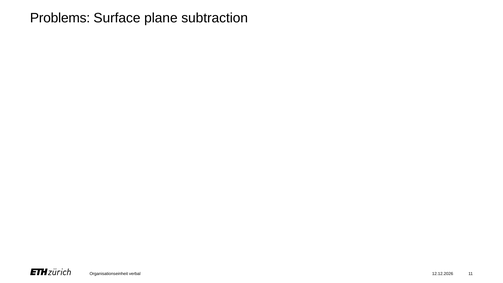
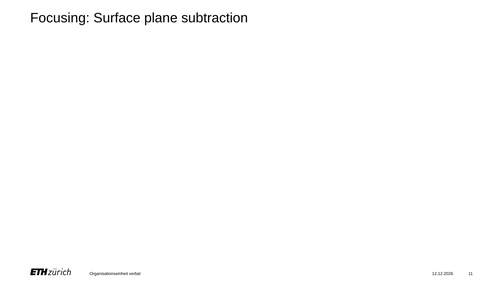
Problems: Problems -> Focusing (60, 18)
